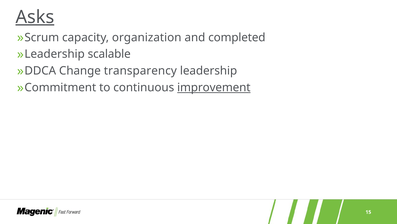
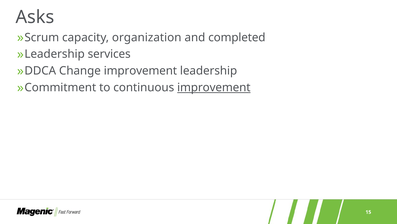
Asks underline: present -> none (35, 17)
scalable: scalable -> services (109, 54)
Change transparency: transparency -> improvement (140, 71)
